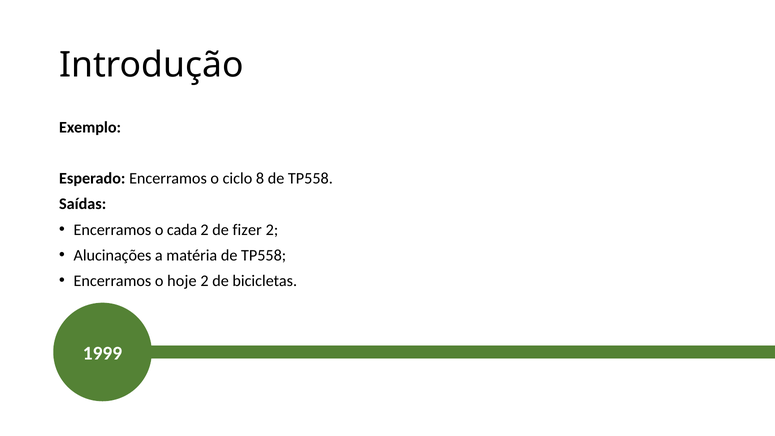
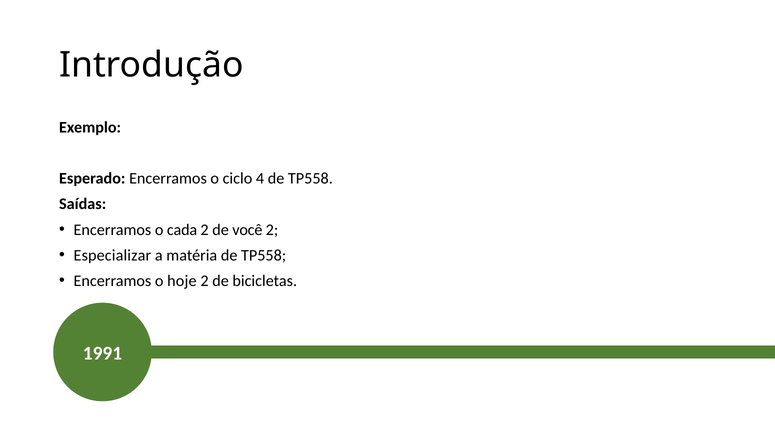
8: 8 -> 4 (260, 179)
fizer: fizer -> você (247, 230)
Alucinações: Alucinações -> Especializar (112, 255)
1999: 1999 -> 1991 (102, 353)
